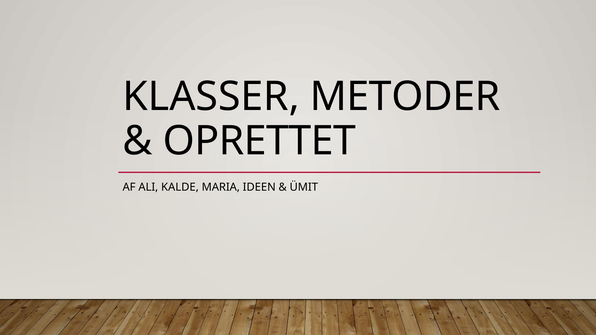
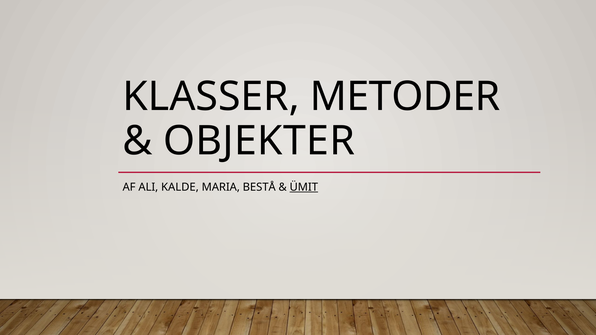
OPRETTET: OPRETTET -> OBJEKTER (259, 141)
IDEEN: IDEEN -> BESTÅ (259, 187)
ÜMIT underline: none -> present (304, 187)
